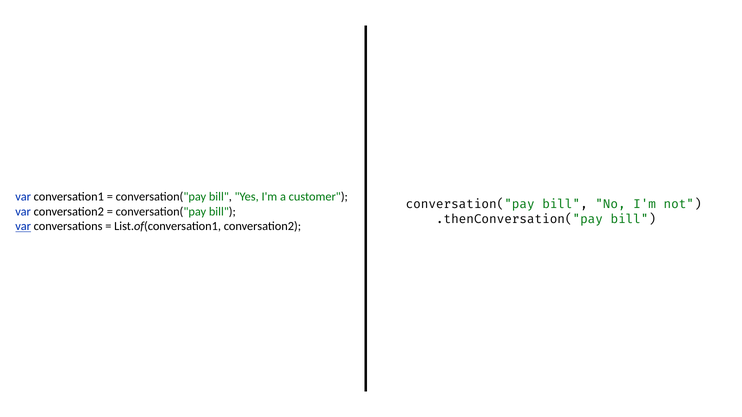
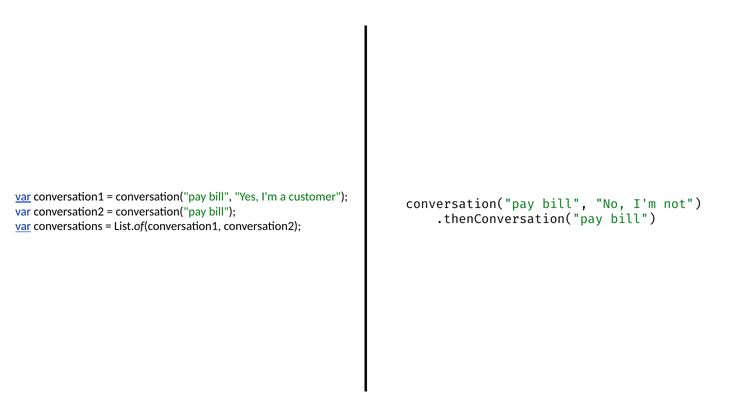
var underline: none -> present (23, 197)
